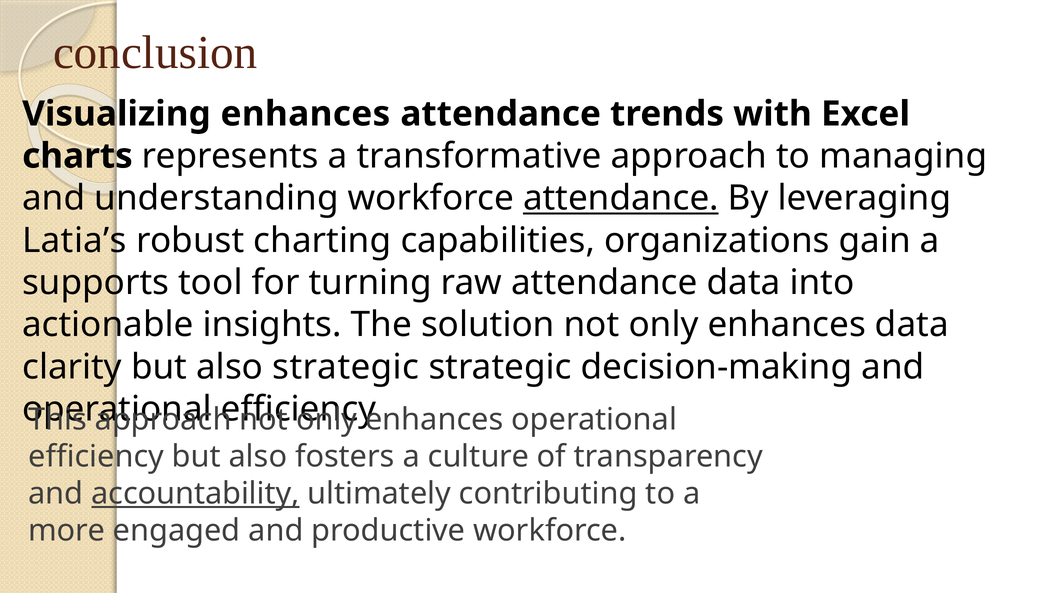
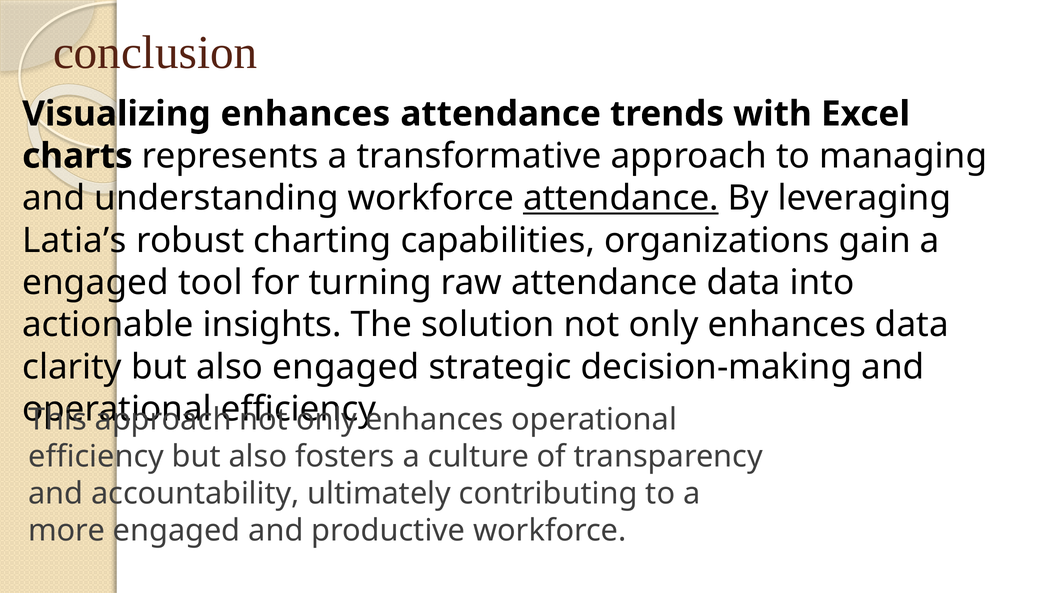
supports: supports -> engaged (96, 283)
also strategic: strategic -> engaged (346, 367)
accountability underline: present -> none (195, 494)
